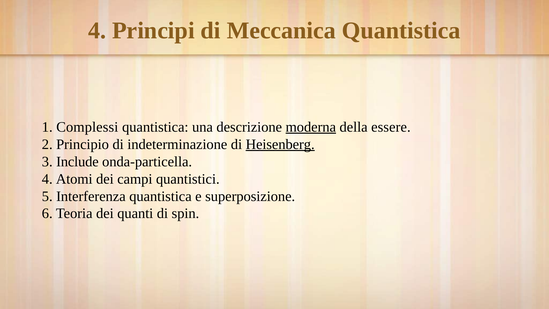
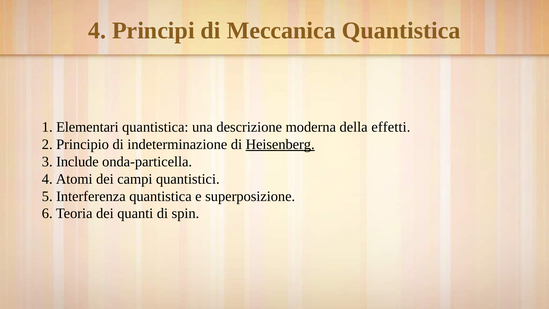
Complessi: Complessi -> Elementari (87, 127)
moderna underline: present -> none (311, 127)
essere: essere -> effetti (391, 127)
